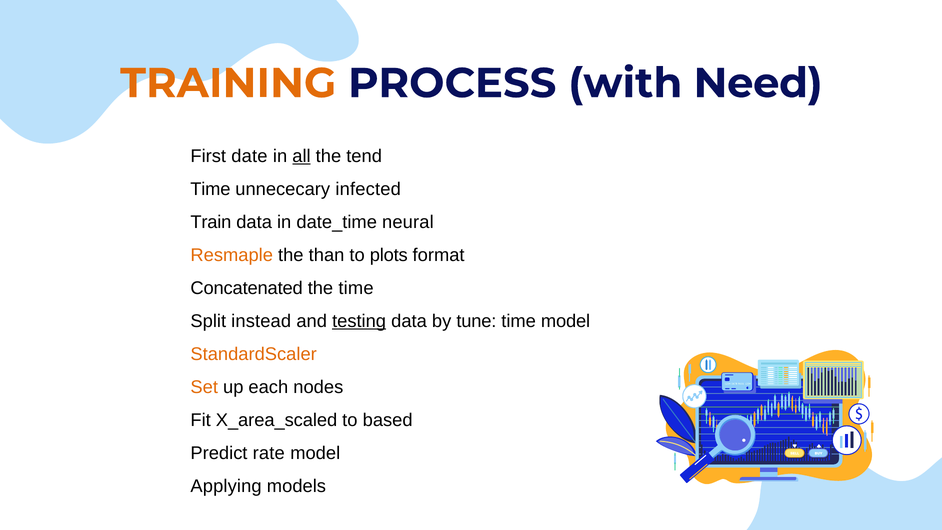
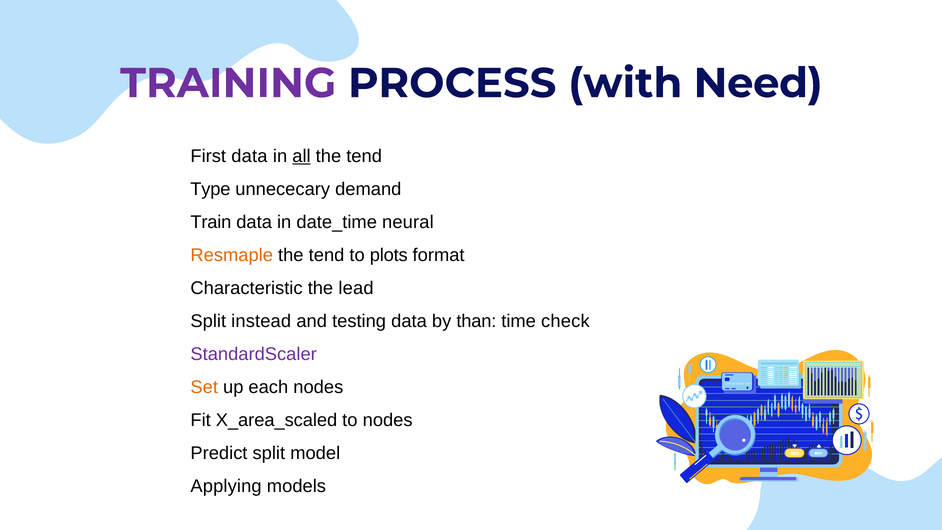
TRAINING colour: orange -> purple (228, 83)
First date: date -> data (249, 156)
Time: Time -> Type (210, 189)
infected: infected -> demand (368, 189)
than: than -> tend (327, 255)
Concatenated: Concatenated -> Characteristic (247, 288)
the time: time -> lead (356, 288)
testing underline: present -> none (359, 321)
tune: tune -> than (476, 321)
time model: model -> check (565, 321)
StandardScaler colour: orange -> purple (254, 354)
to based: based -> nodes (388, 420)
Predict rate: rate -> split (269, 453)
